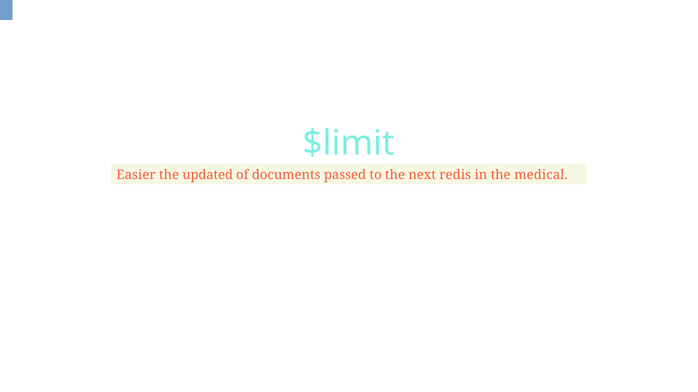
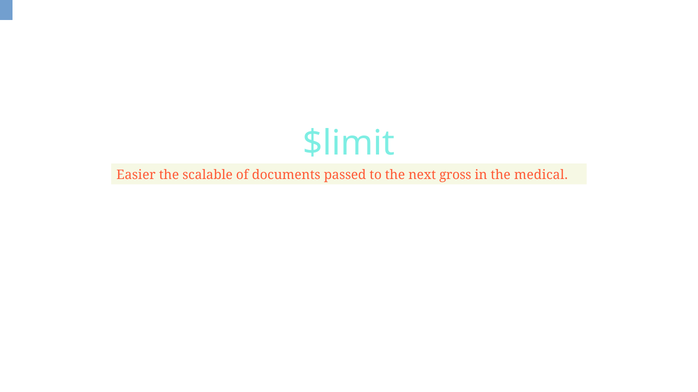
updated: updated -> scalable (208, 175)
redis: redis -> gross (455, 175)
